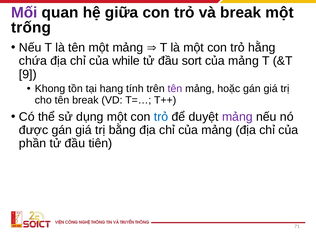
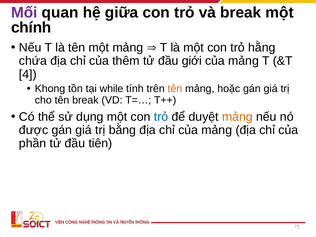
trống: trống -> chính (31, 28)
while: while -> thêm (126, 61)
sort: sort -> giới (192, 61)
9: 9 -> 4 (28, 74)
hang: hang -> while (111, 89)
tên colour: purple -> orange (175, 89)
mảng colour: purple -> orange (237, 117)
